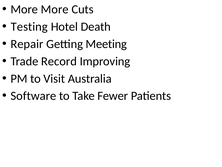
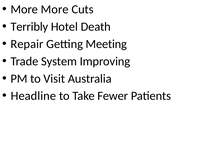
Testing: Testing -> Terribly (29, 27)
Record: Record -> System (59, 61)
Software: Software -> Headline (33, 96)
